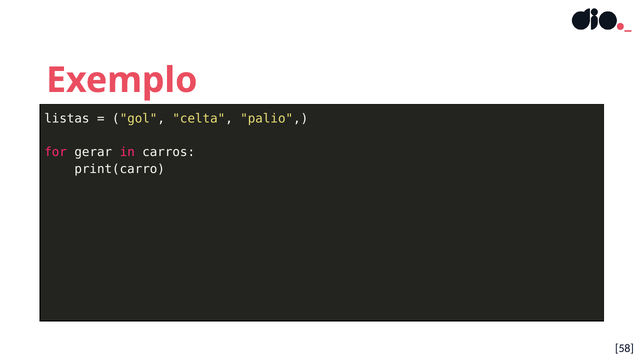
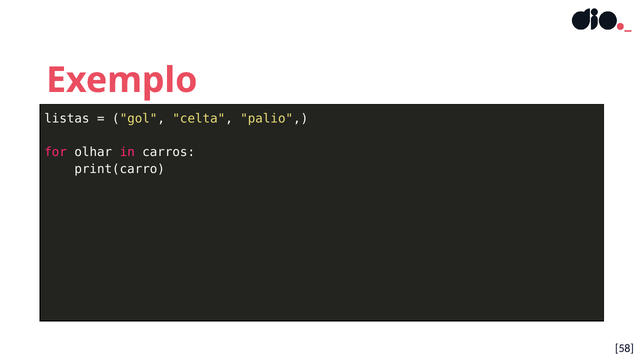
gerar: gerar -> olhar (93, 152)
